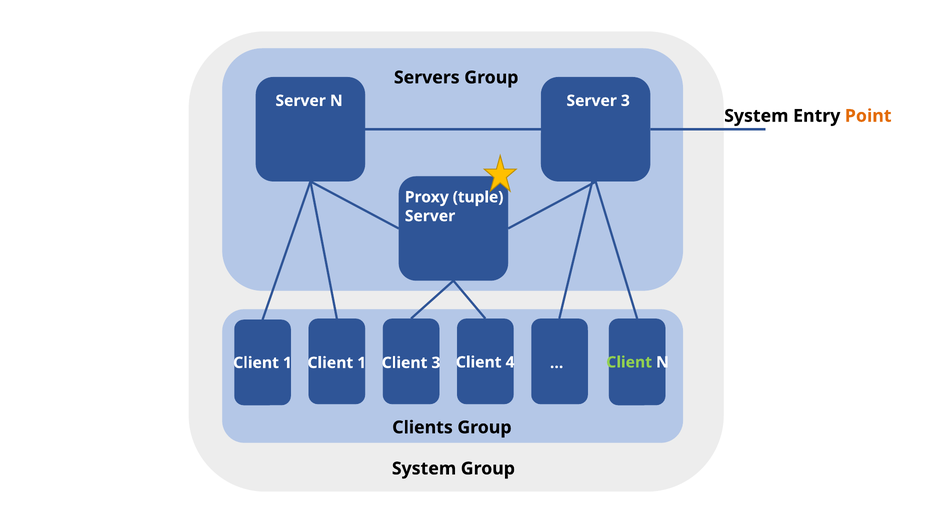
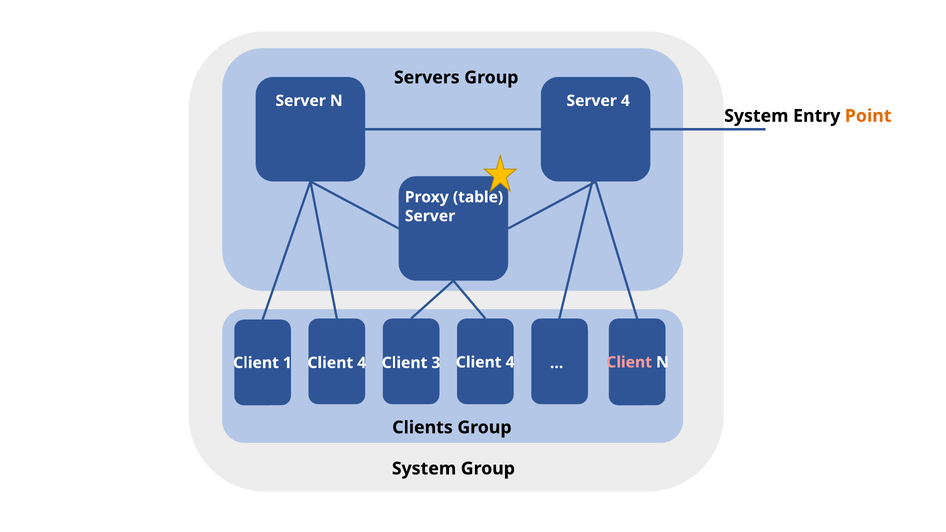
Server 3: 3 -> 4 (625, 101)
tuple: tuple -> table (478, 197)
1 Client 1: 1 -> 4 (362, 363)
Client colour: light green -> pink (629, 362)
